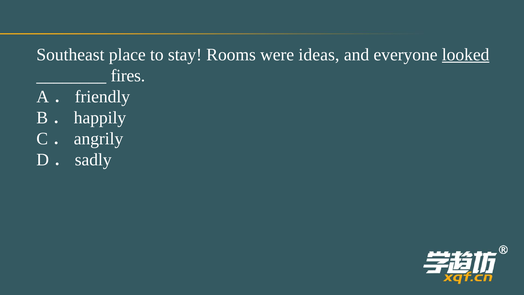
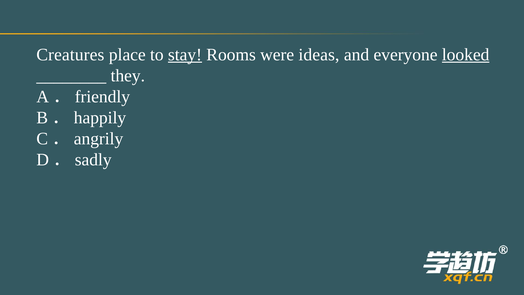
Southeast: Southeast -> Creatures (70, 55)
stay underline: none -> present (185, 55)
fires: fires -> they (128, 76)
